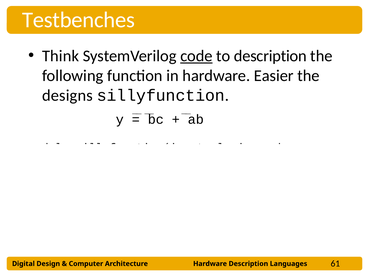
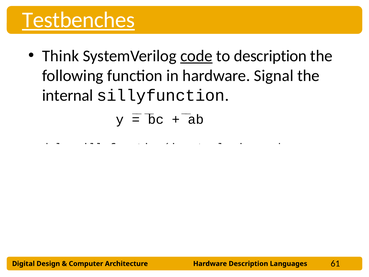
Testbenches underline: none -> present (78, 20)
Easier: Easier -> Signal (274, 76)
designs: designs -> internal (68, 95)
